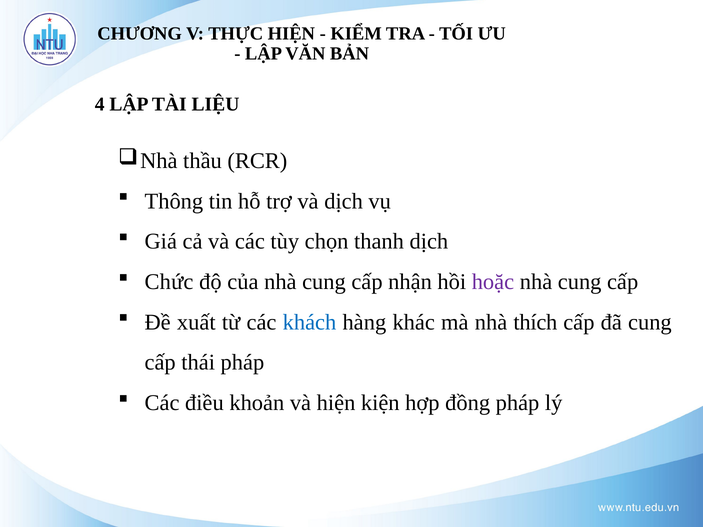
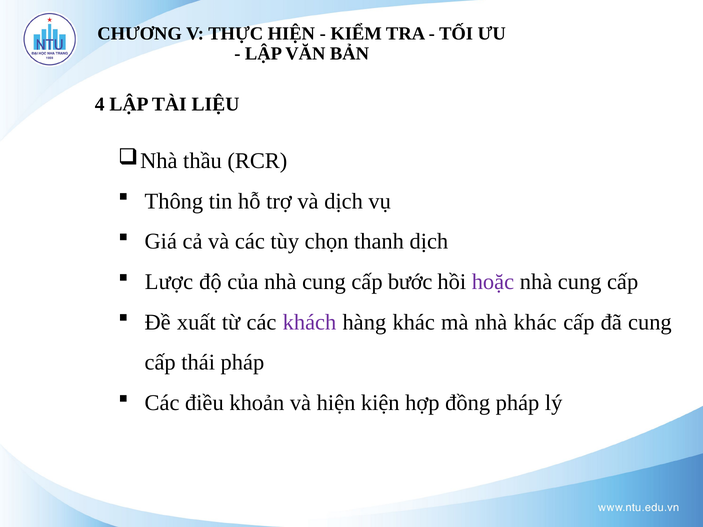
Chức: Chức -> Lược (169, 282)
nhận: nhận -> bước (410, 282)
khách colour: blue -> purple (309, 322)
nhà thích: thích -> khác (535, 322)
